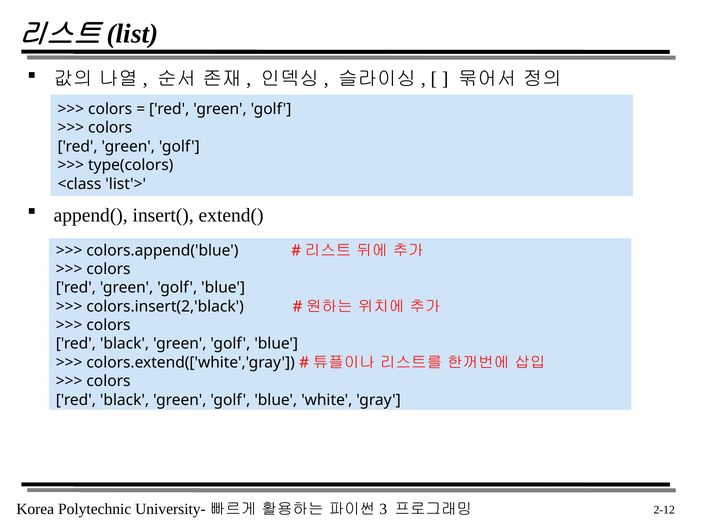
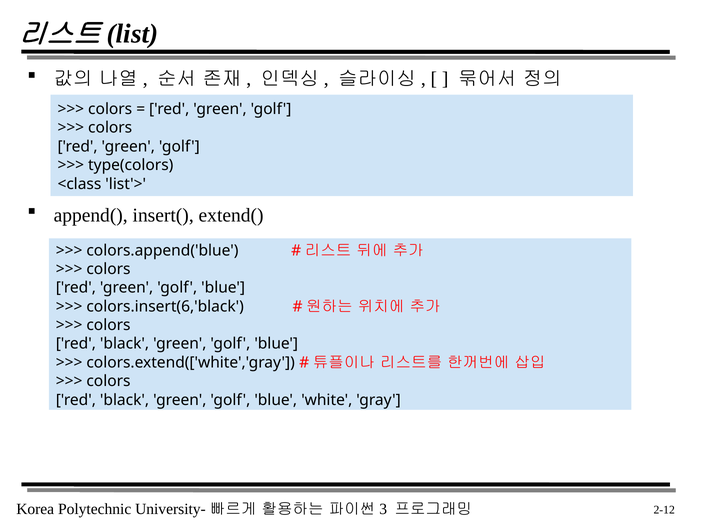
colors.insert(2,'black: colors.insert(2,'black -> colors.insert(6,'black (165, 306)
